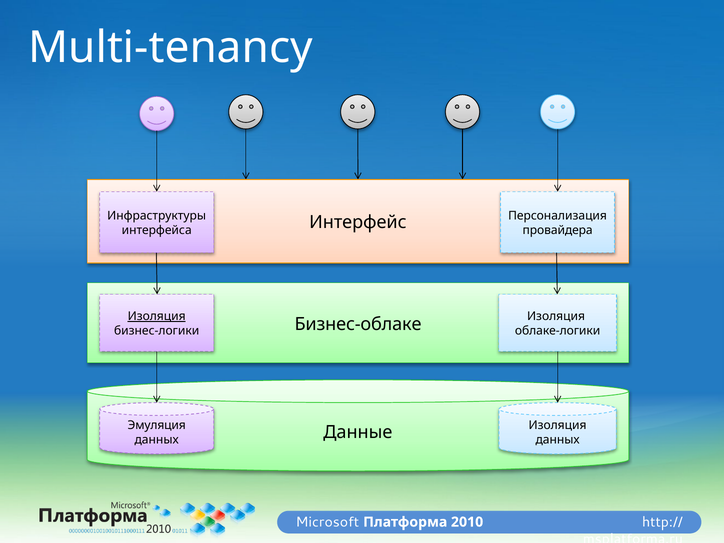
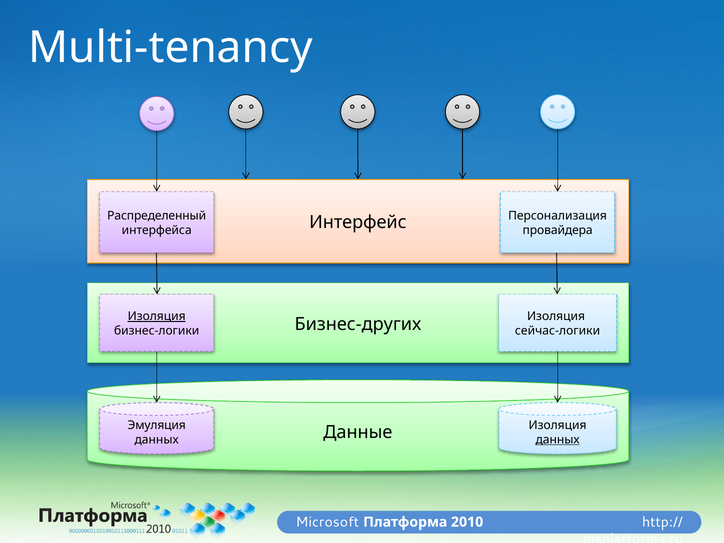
Инфраструктуры: Инфраструктуры -> Распределенный (157, 216)
Бизнес-облаке: Бизнес-облаке -> Бизнес-других (358, 324)
облаке-логики: облаке-логики -> сейчас-логики (558, 331)
данных underline: none -> present (558, 440)
